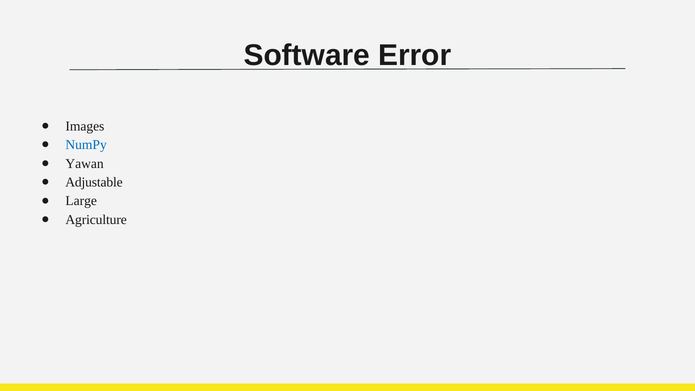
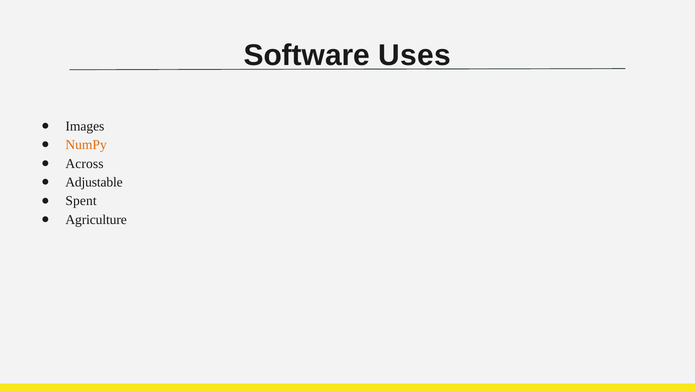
Error: Error -> Uses (415, 55)
NumPy colour: blue -> orange (86, 145)
Yawan: Yawan -> Across (84, 164)
Large: Large -> Spent (81, 201)
